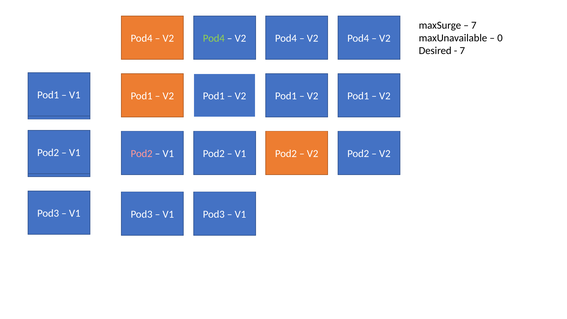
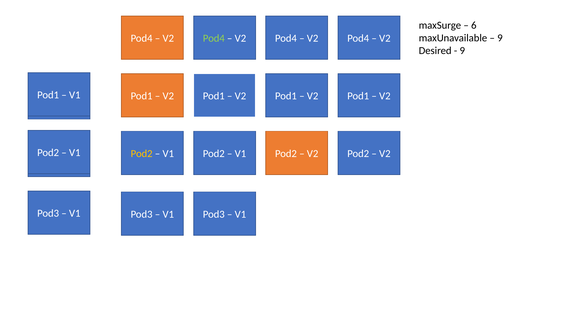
7: 7 -> 6 (474, 25)
0: 0 -> 9 (500, 38)
7: 7 -> 9 (462, 51)
Pod2 colour: pink -> yellow (142, 154)
